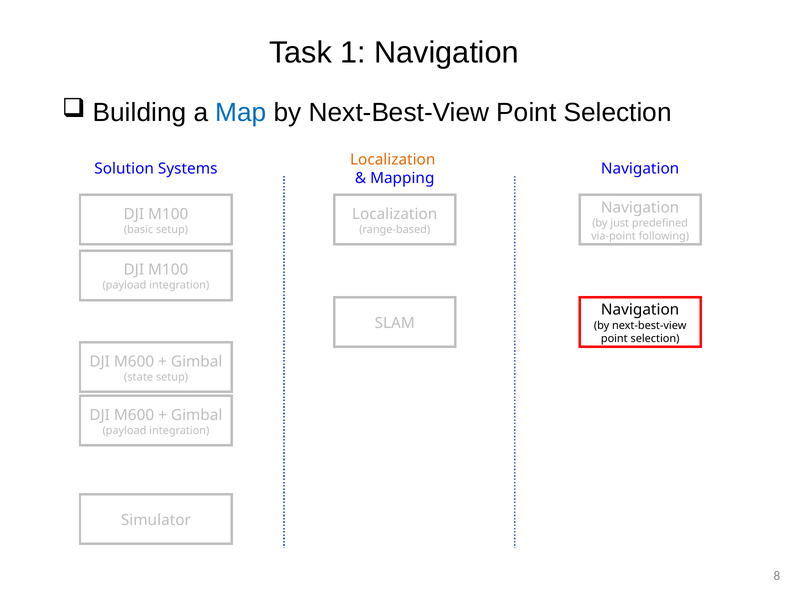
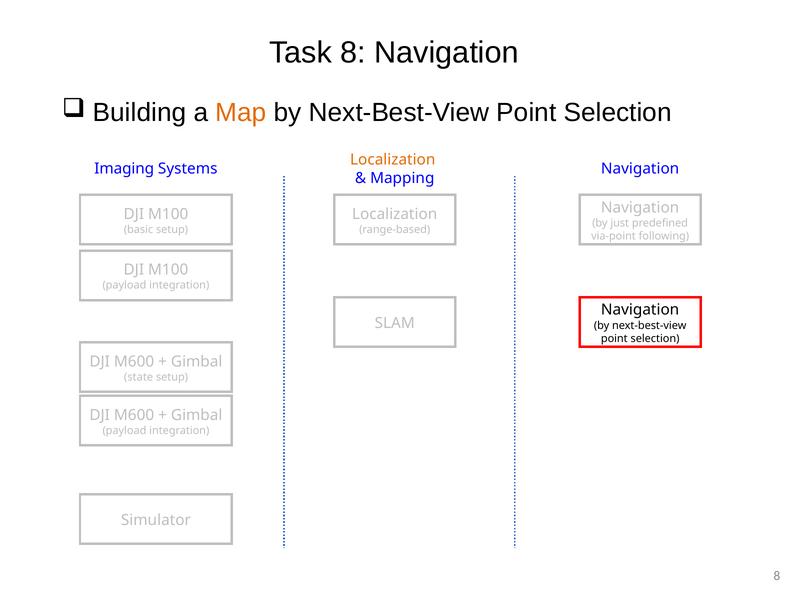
Task 1: 1 -> 8 (353, 53)
Map colour: blue -> orange (241, 112)
Solution: Solution -> Imaging (124, 169)
